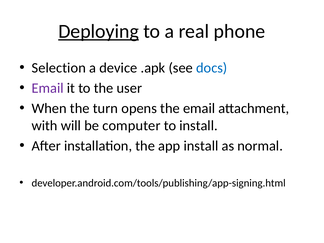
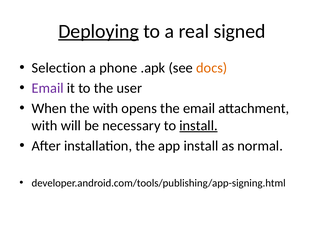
phone: phone -> signed (240, 31)
device: device -> phone (118, 68)
docs colour: blue -> orange (212, 68)
the turn: turn -> with (106, 108)
computer: computer -> necessary (131, 126)
install underline: none -> present (199, 126)
